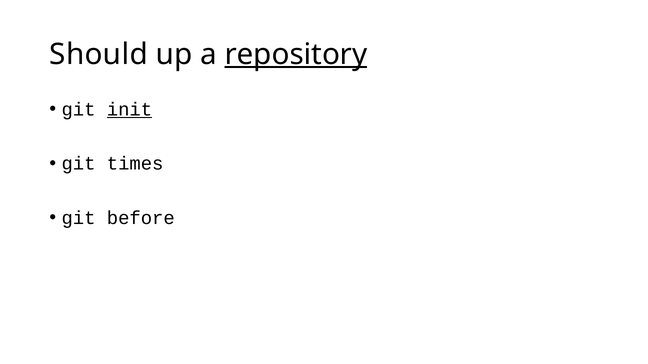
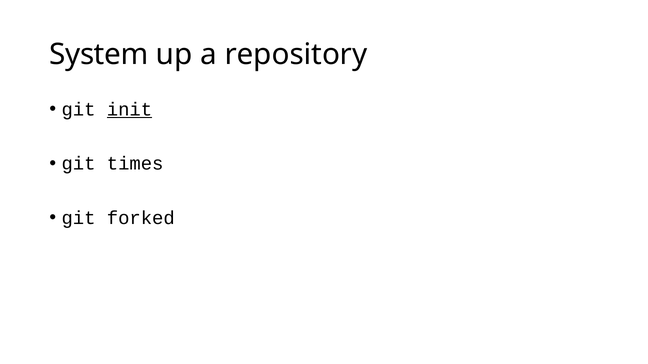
Should: Should -> System (99, 54)
repository underline: present -> none (296, 54)
before: before -> forked (141, 218)
